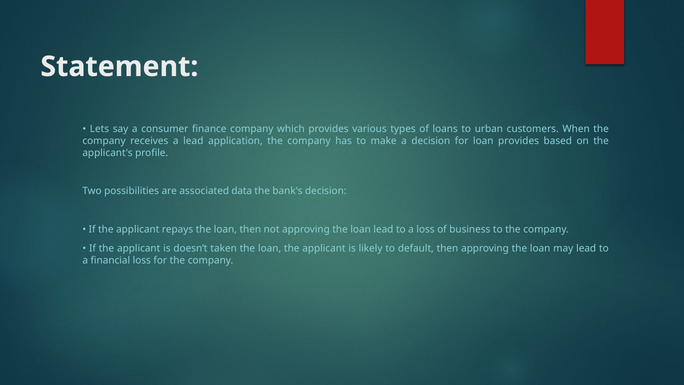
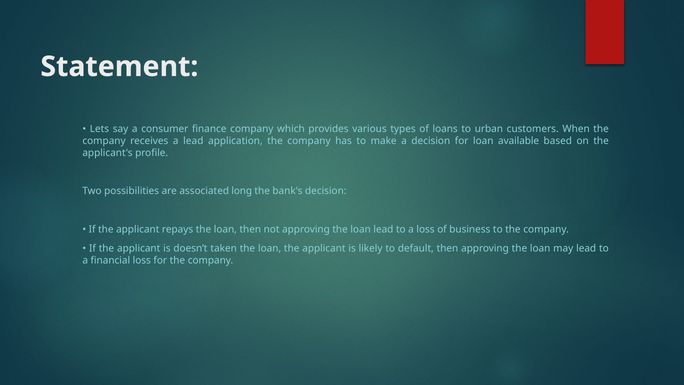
loan provides: provides -> available (519, 141)
data: data -> long (242, 191)
